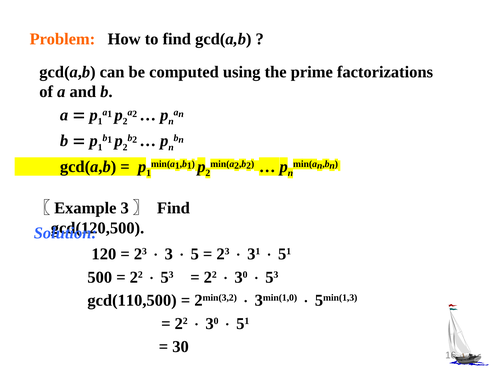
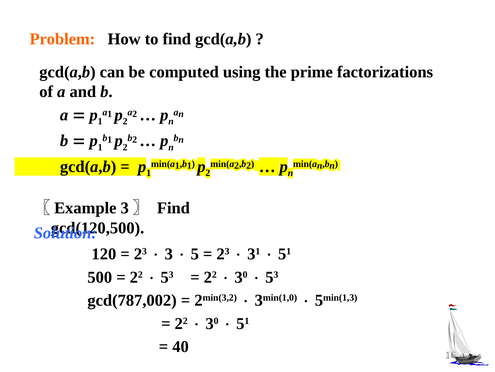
gcd(110,500: gcd(110,500 -> gcd(787,002 (132, 300)
30: 30 -> 40 (181, 346)
